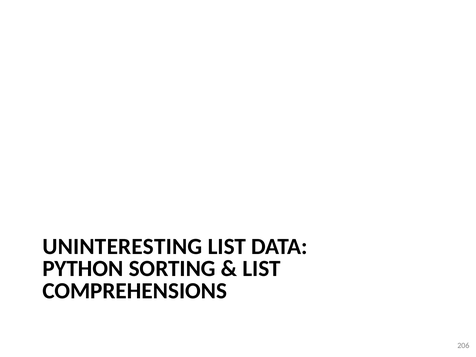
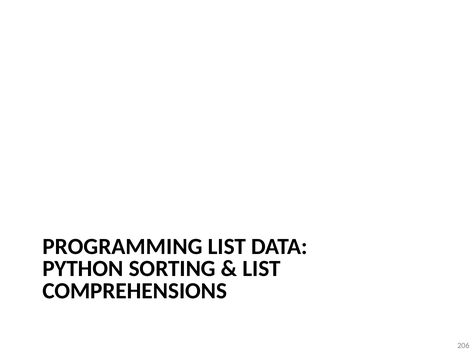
UNINTERESTING: UNINTERESTING -> PROGRAMMING (122, 246)
